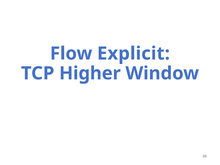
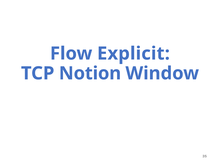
Higher: Higher -> Notion (90, 73)
